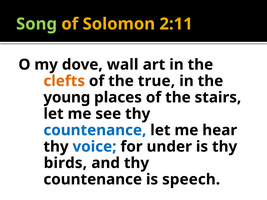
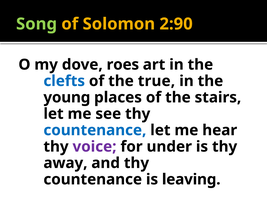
2:11: 2:11 -> 2:90 (176, 24)
wall: wall -> roes (123, 65)
clefts colour: orange -> blue (64, 81)
voice colour: blue -> purple (95, 147)
birds: birds -> away (65, 163)
speech: speech -> leaving (191, 180)
